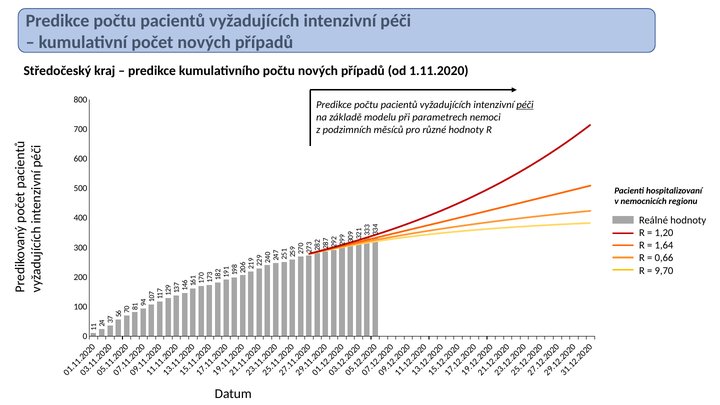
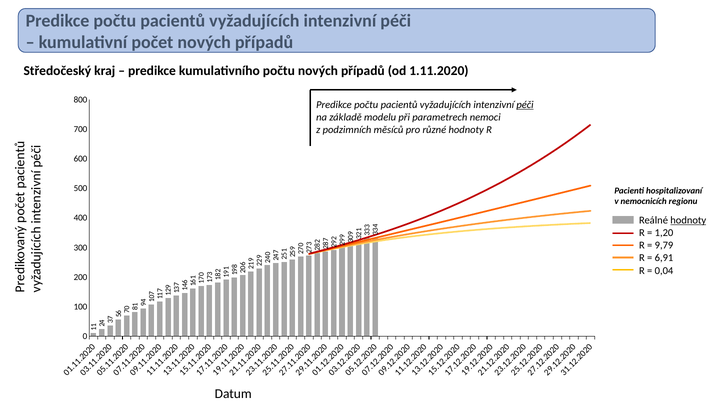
hodnoty underline: none -> present (688, 220)
1,64: 1,64 -> 9,79 (664, 245)
0,66: 0,66 -> 6,91 (664, 258)
9,70: 9,70 -> 0,04 (664, 271)
